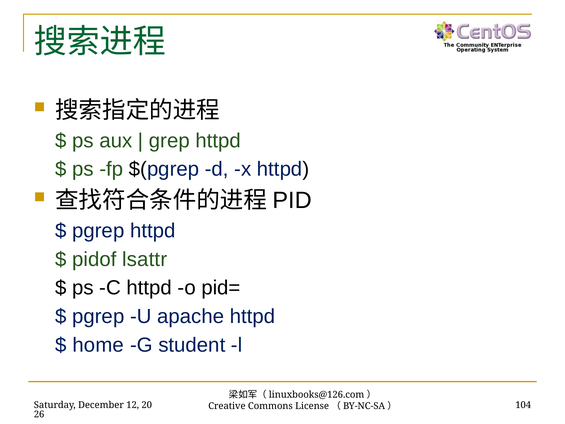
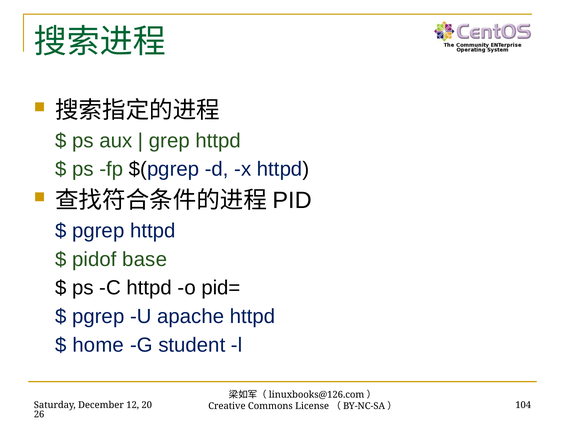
lsattr: lsattr -> base (145, 259)
